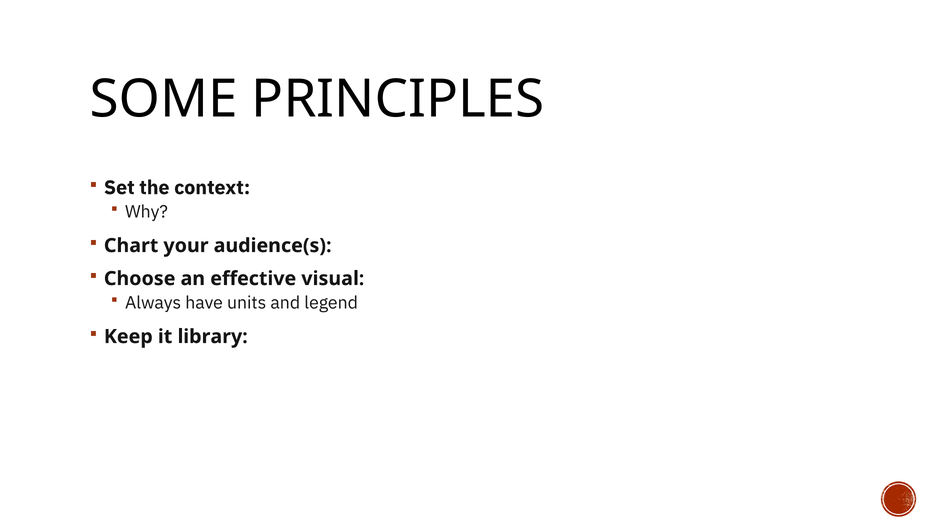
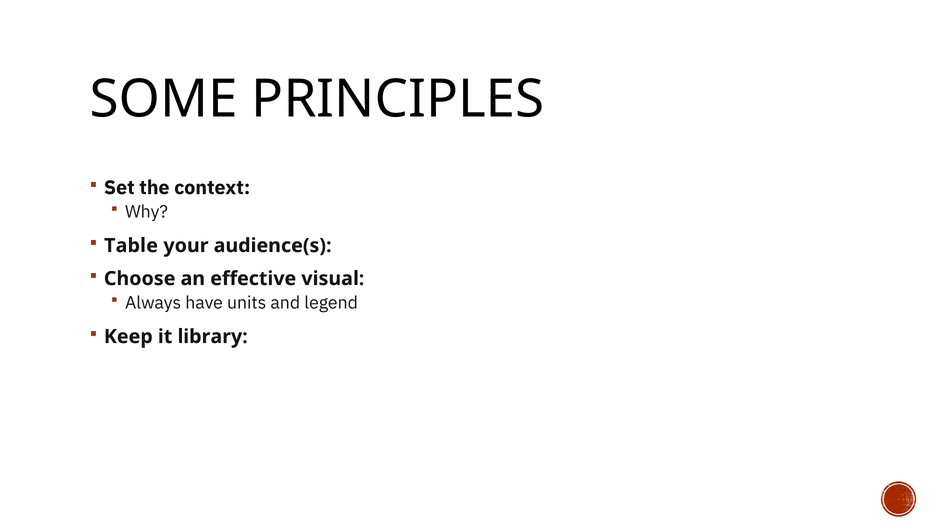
Chart: Chart -> Table (131, 246)
